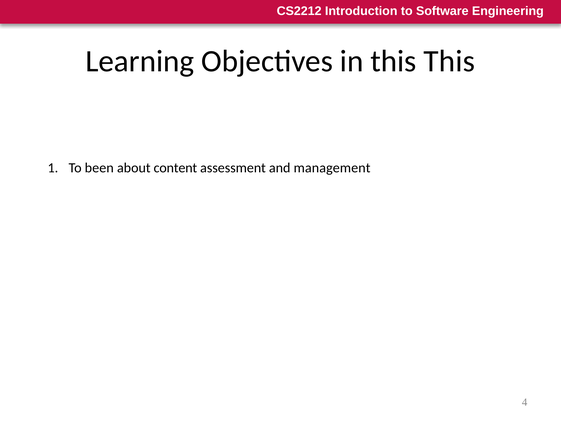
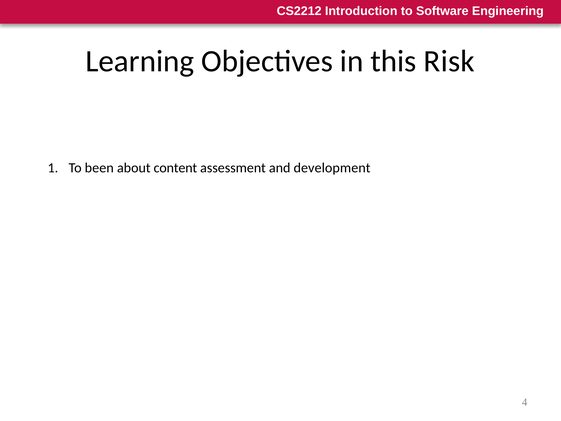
this This: This -> Risk (449, 61)
management: management -> development (332, 168)
